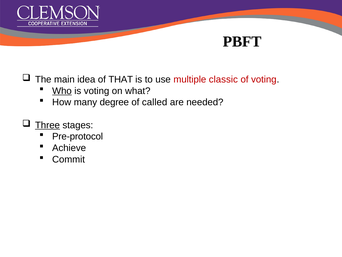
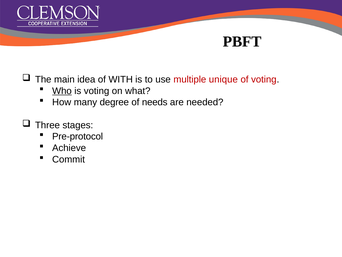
THAT: THAT -> WITH (121, 79)
classic: classic -> unique (223, 79)
called: called -> needs (155, 102)
Three underline: present -> none (47, 125)
